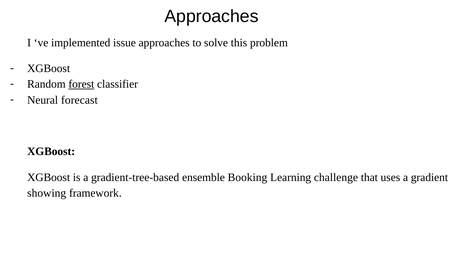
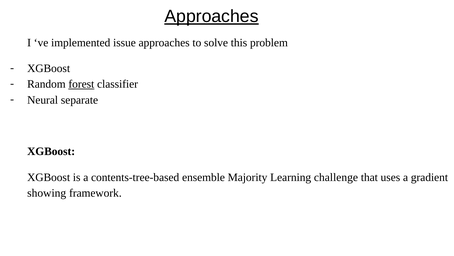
Approaches underline: none -> present (212, 16)
forecast: forecast -> separate (79, 100)
gradient-tree-based: gradient-tree-based -> contents-tree-based (135, 177)
Booking: Booking -> Majority (248, 177)
